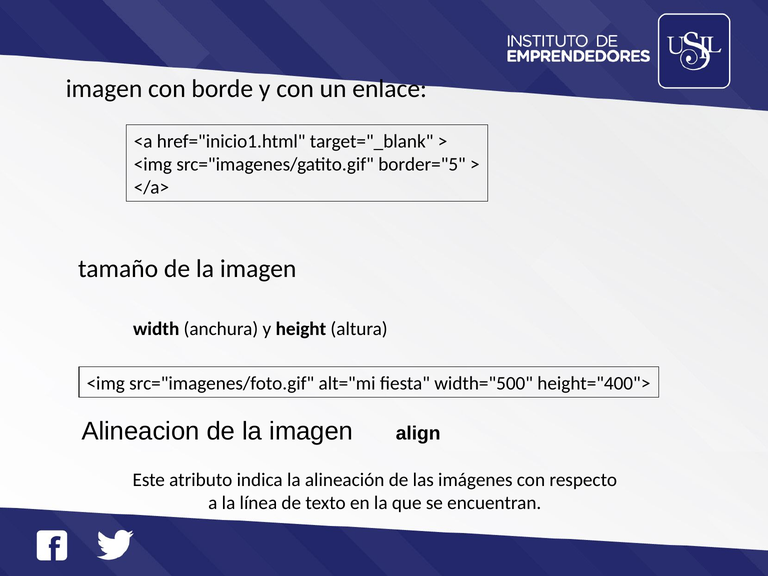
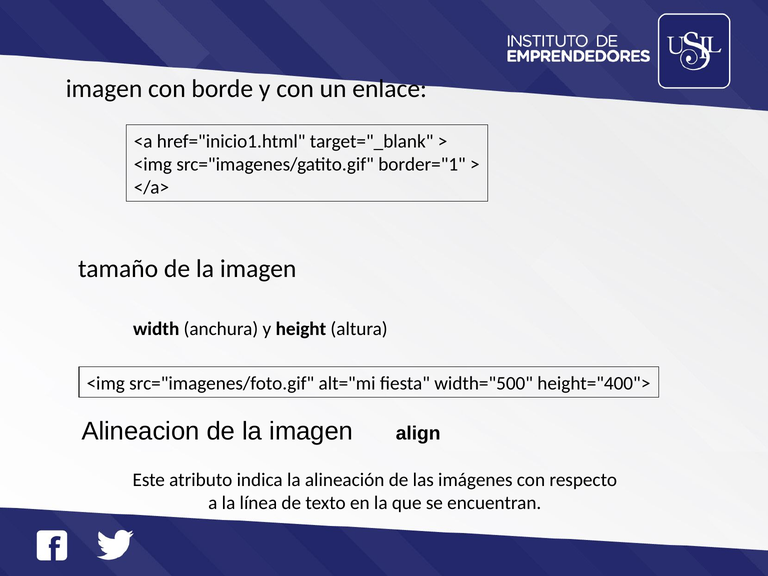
border="5: border="5 -> border="1 (422, 164)
